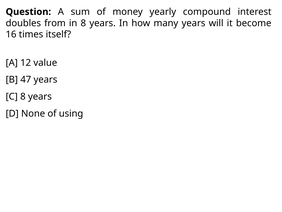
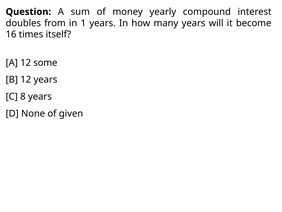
in 8: 8 -> 1 (83, 23)
value: value -> some (45, 63)
B 47: 47 -> 12 (26, 79)
using: using -> given (71, 113)
